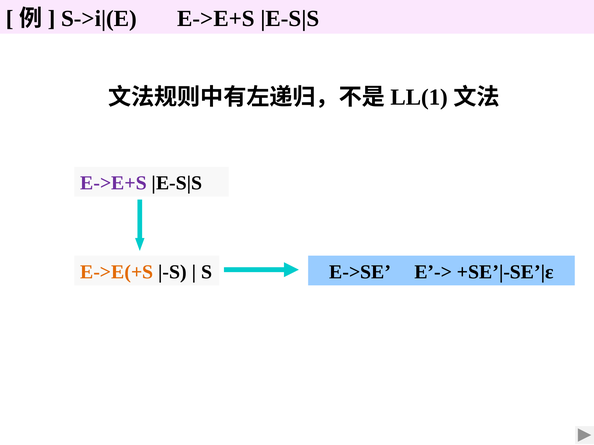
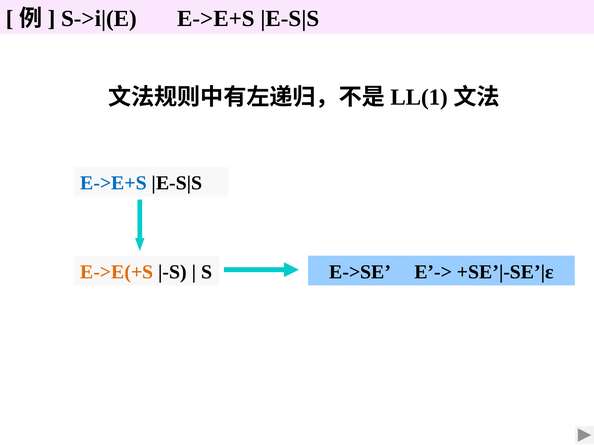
E->E+S colour: purple -> blue (113, 183)
